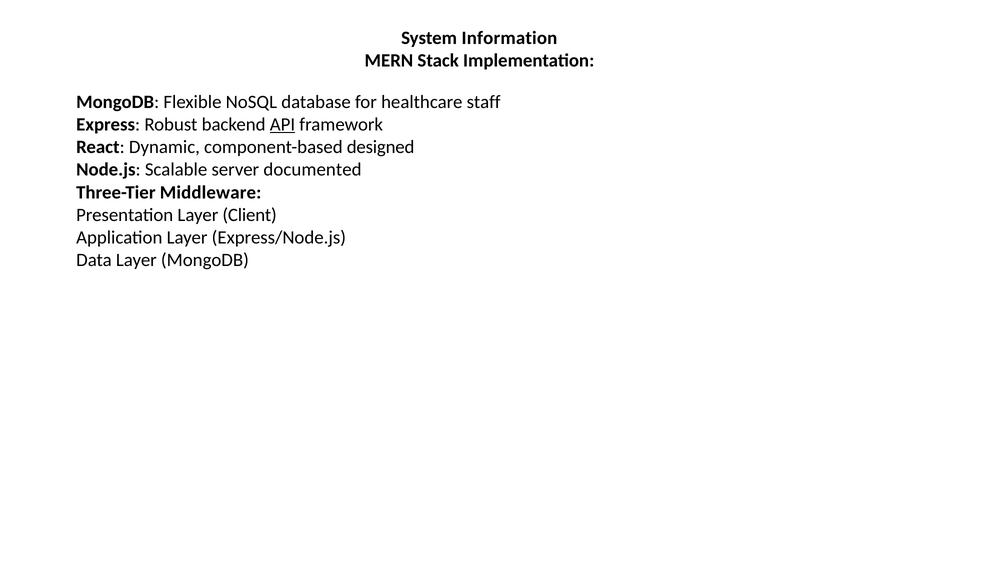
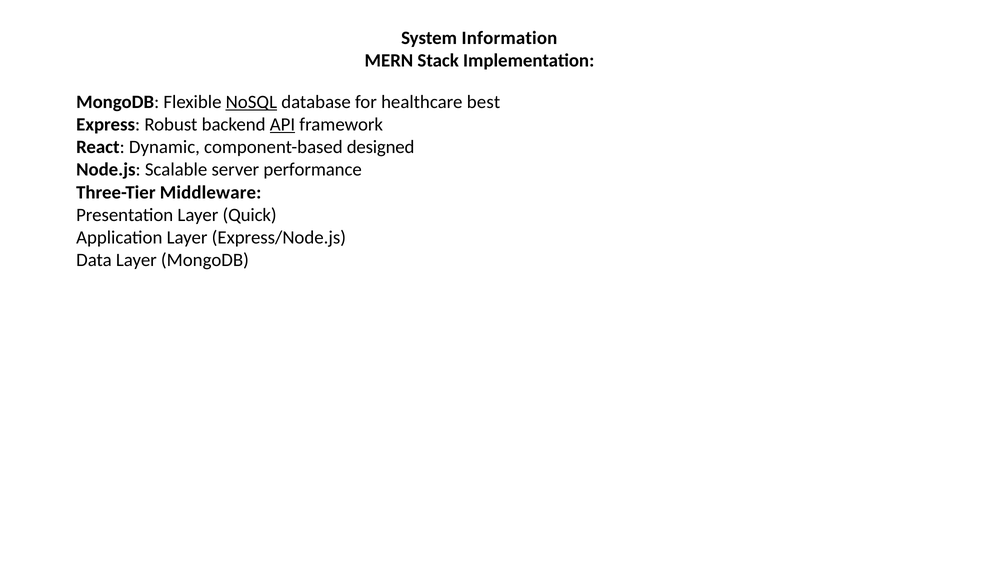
NoSQL underline: none -> present (251, 102)
staff: staff -> best (484, 102)
documented: documented -> performance (313, 170)
Client: Client -> Quick (250, 215)
